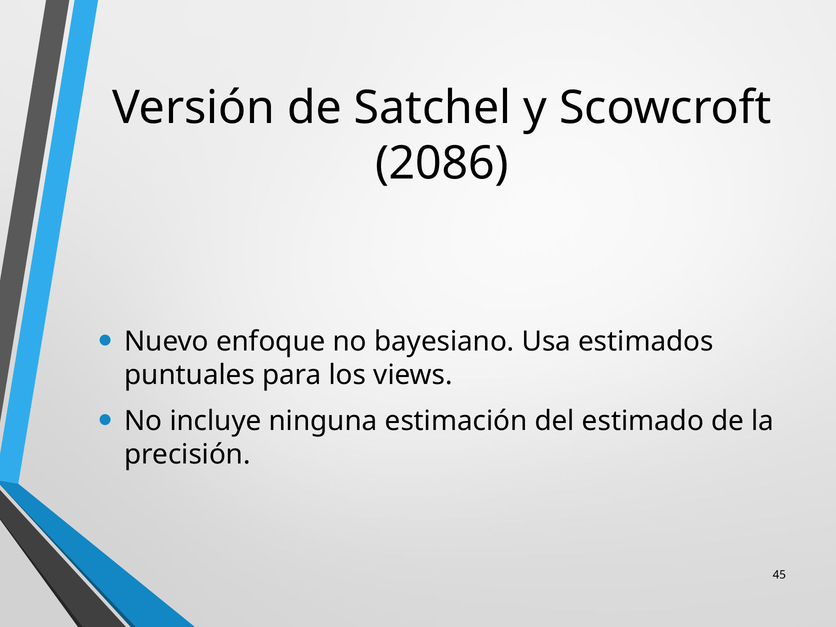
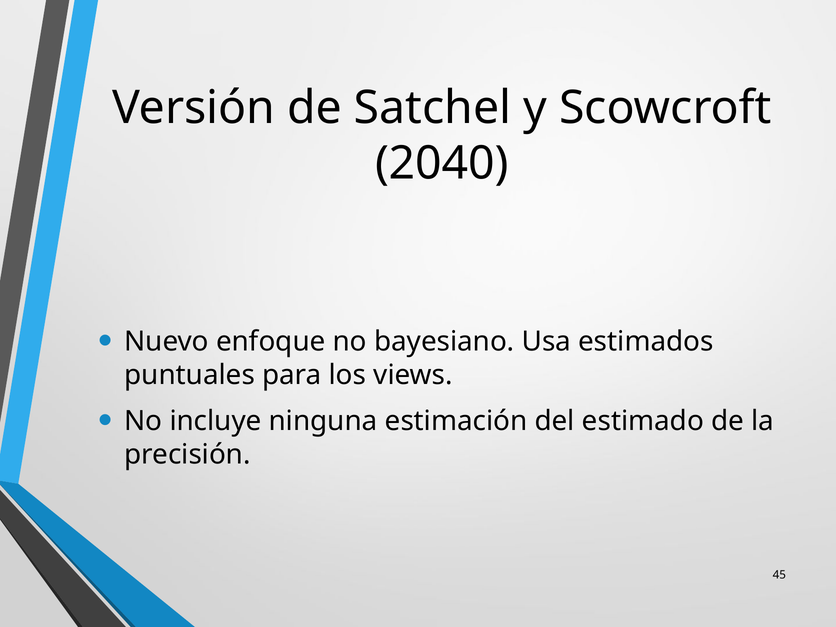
2086: 2086 -> 2040 (442, 163)
